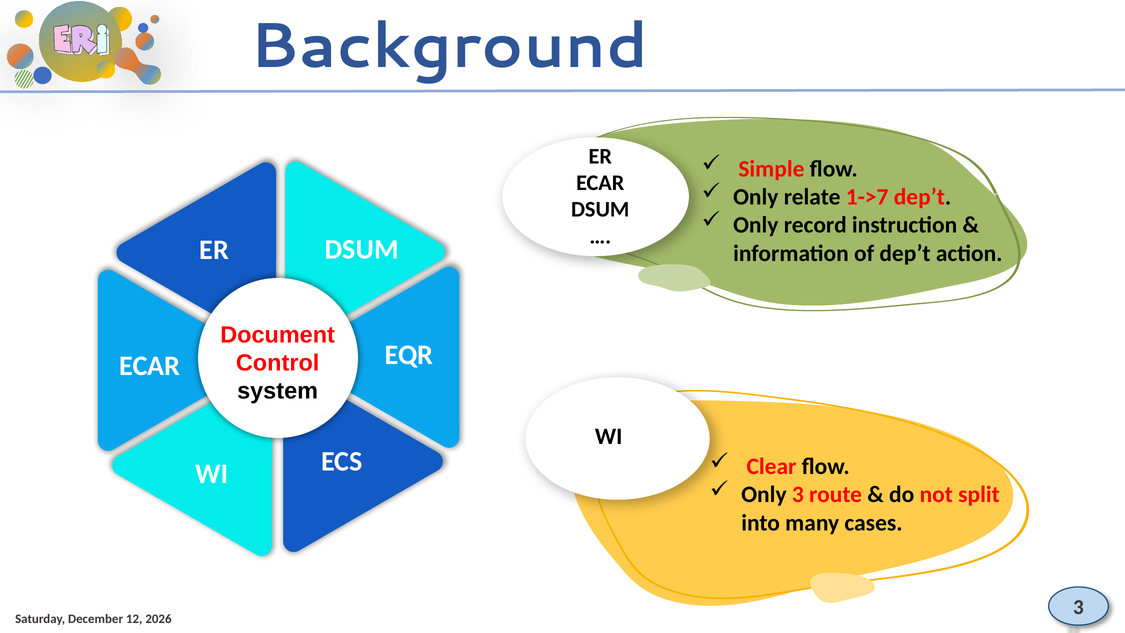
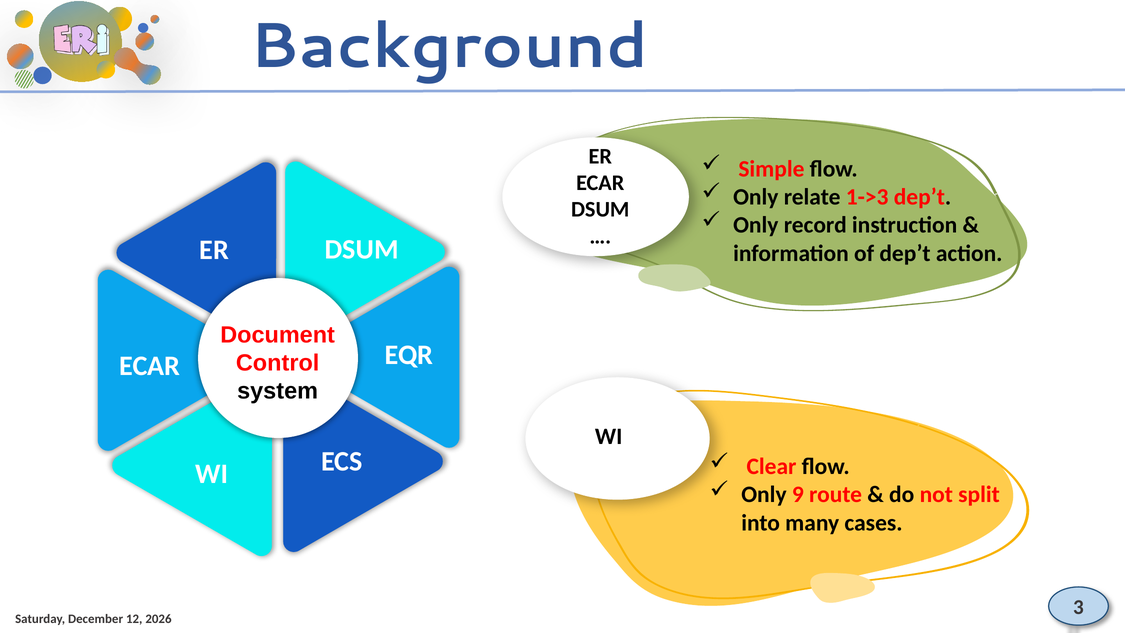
1->7: 1->7 -> 1->3 (867, 197)
Only 3: 3 -> 9 (798, 495)
